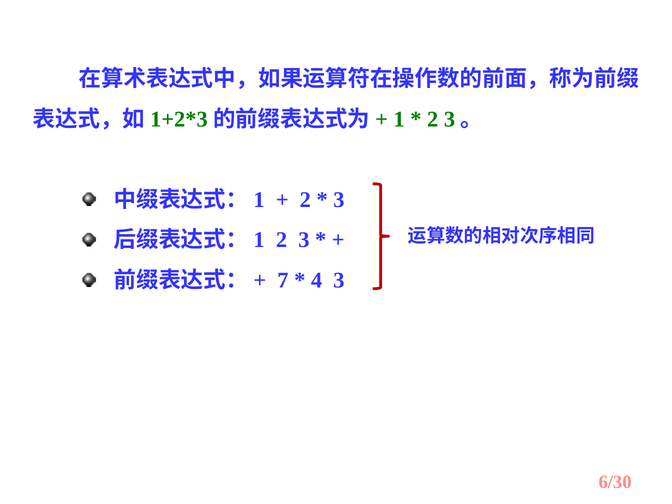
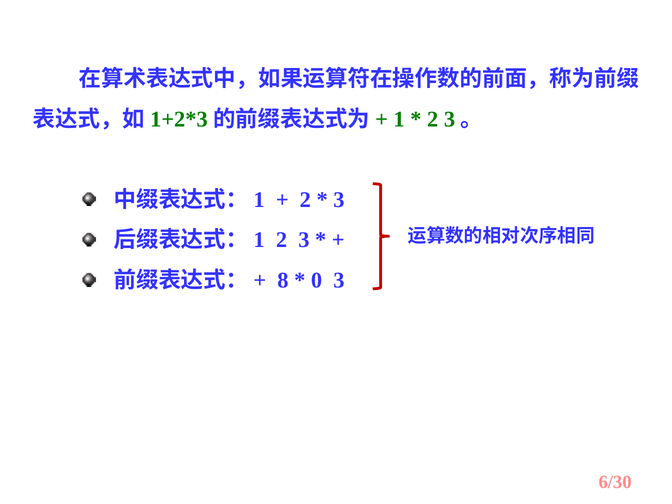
7: 7 -> 8 (283, 280)
4: 4 -> 0 (317, 280)
